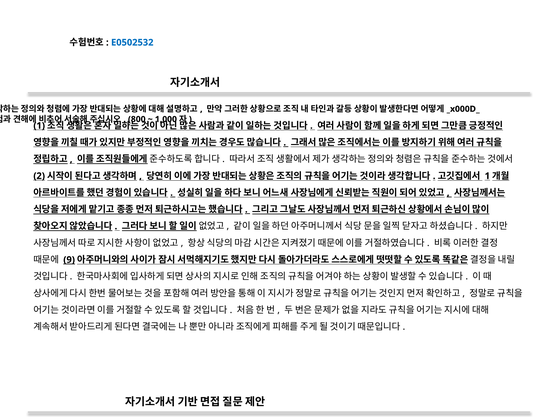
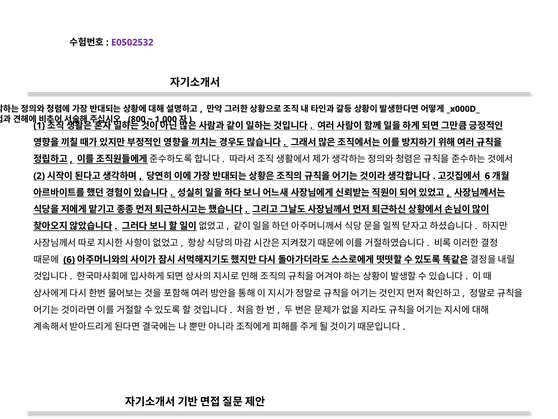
E0502532 colour: blue -> purple (132, 42)
1: 1 -> 6 (487, 176)
9: 9 -> 6 (69, 259)
